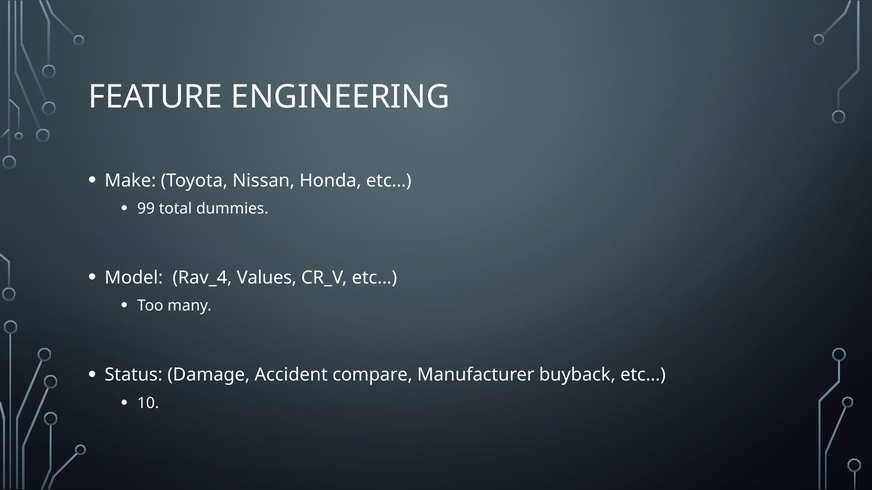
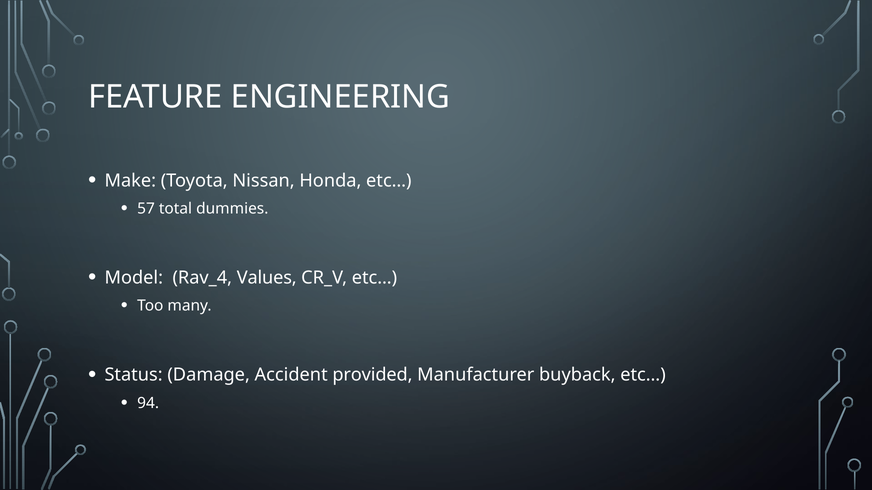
99: 99 -> 57 (146, 209)
compare: compare -> provided (372, 375)
10: 10 -> 94 (148, 403)
